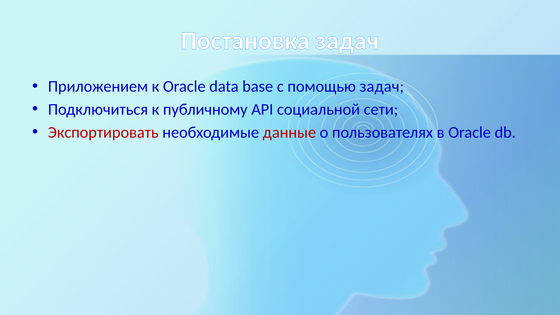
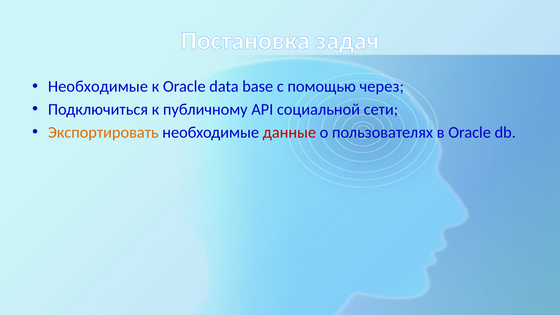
Приложением: Приложением -> Необходимые (98, 87)
помощью задач: задач -> через (382, 87)
Экспортировать colour: red -> orange (103, 132)
